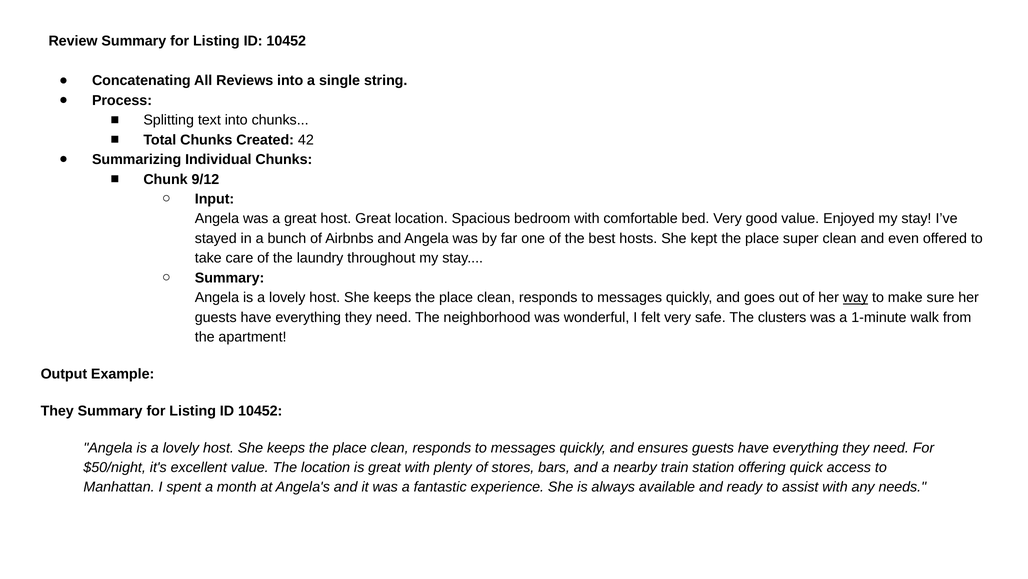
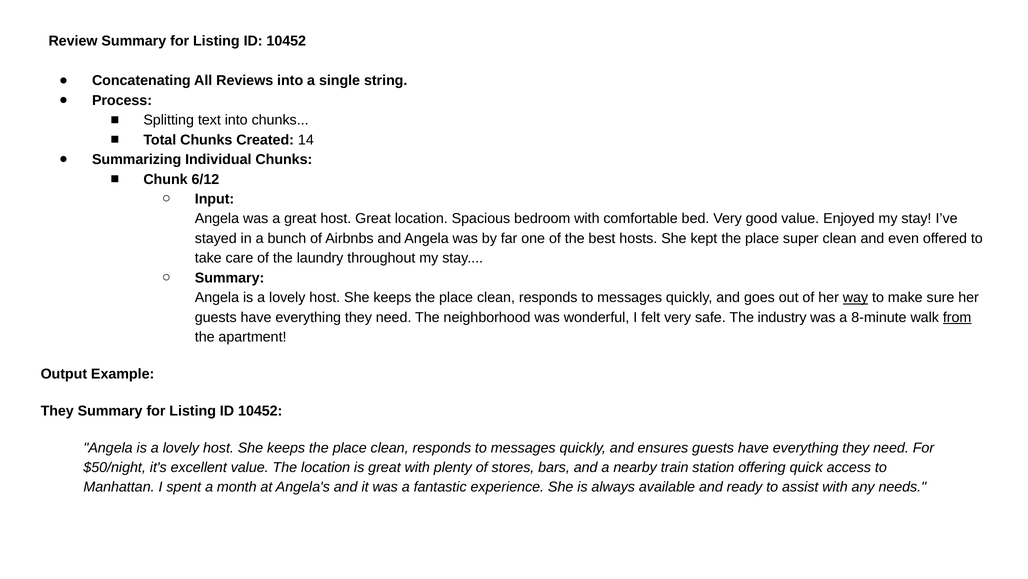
42: 42 -> 14 (306, 140)
9/12: 9/12 -> 6/12 (205, 179)
clusters: clusters -> industry (782, 317)
1-minute: 1-minute -> 8-minute (879, 317)
from underline: none -> present (957, 317)
